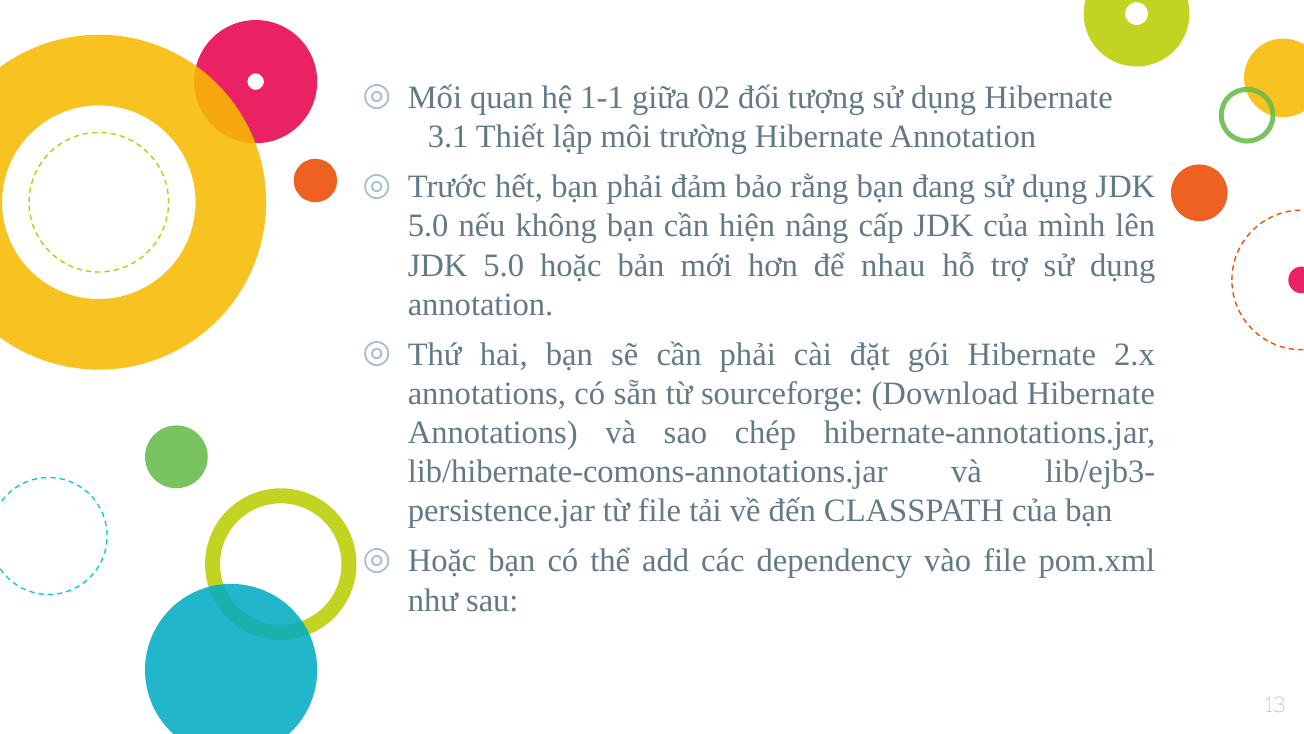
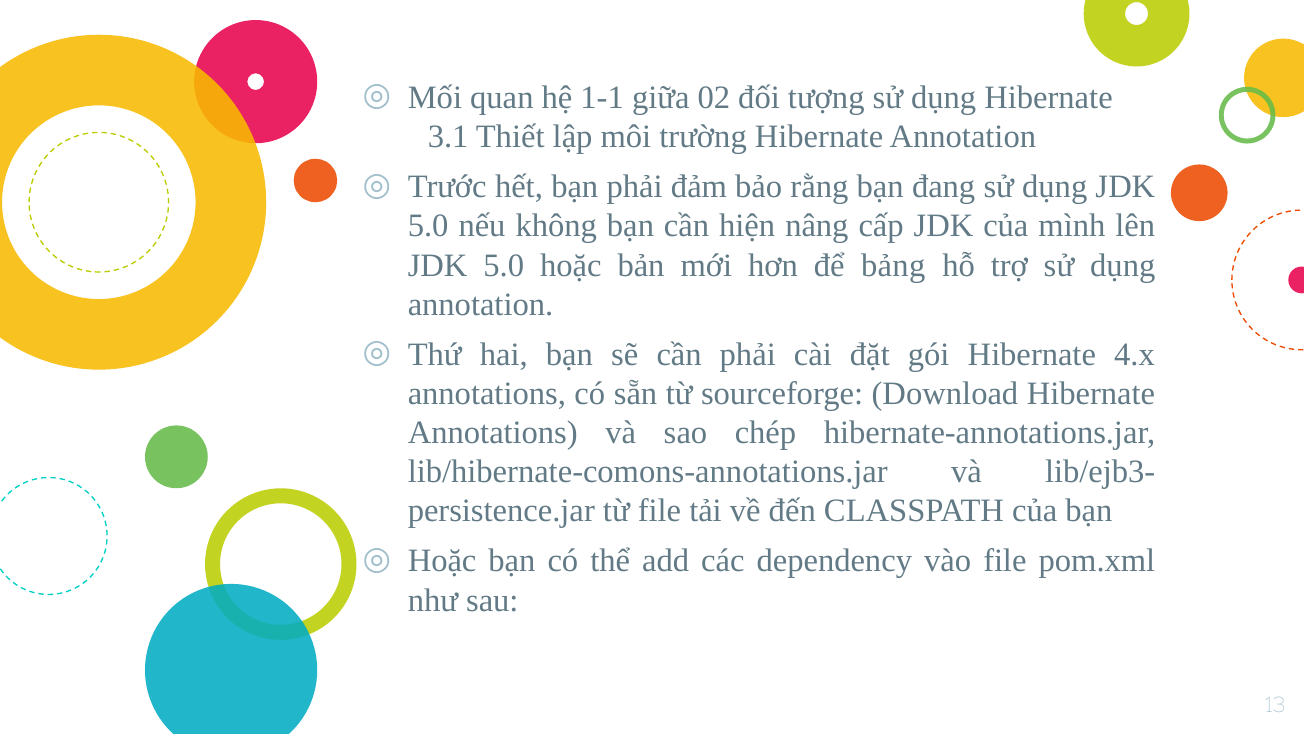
nhau: nhau -> bảng (893, 265)
2.x: 2.x -> 4.x (1135, 354)
